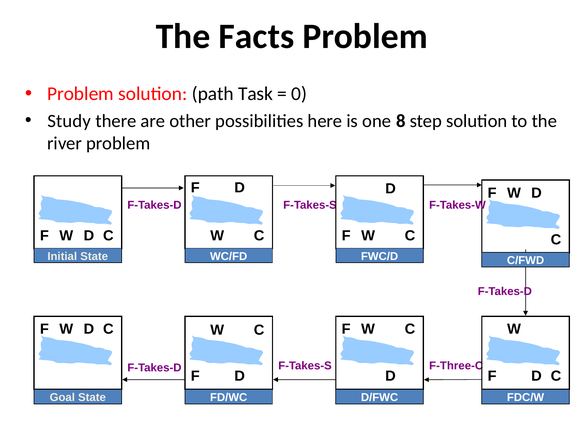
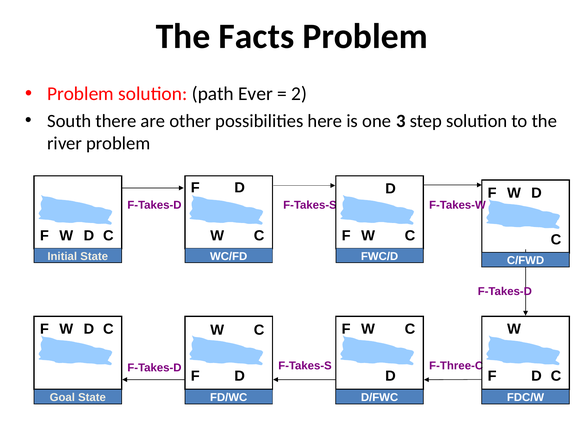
Task: Task -> Ever (255, 94)
0: 0 -> 2 (299, 94)
Study: Study -> South (69, 121)
8: 8 -> 3 (401, 121)
